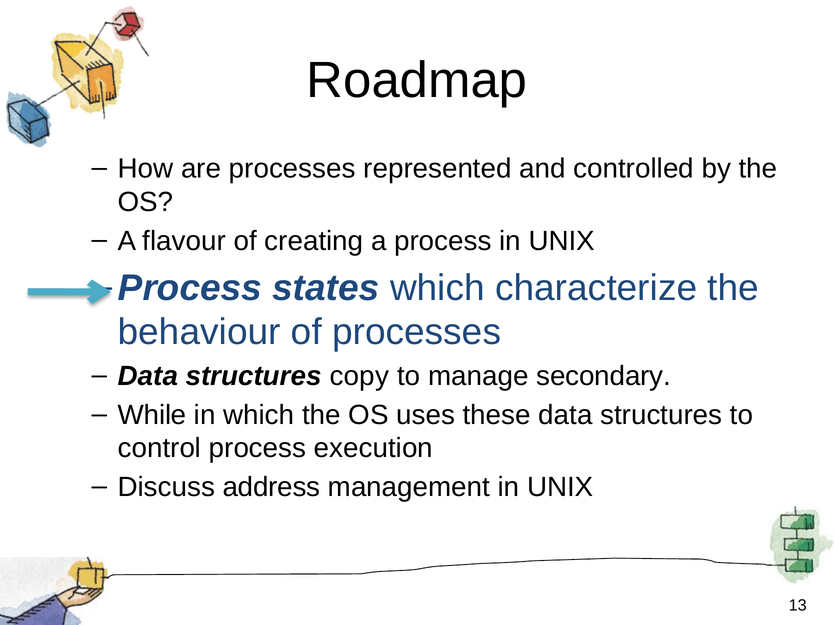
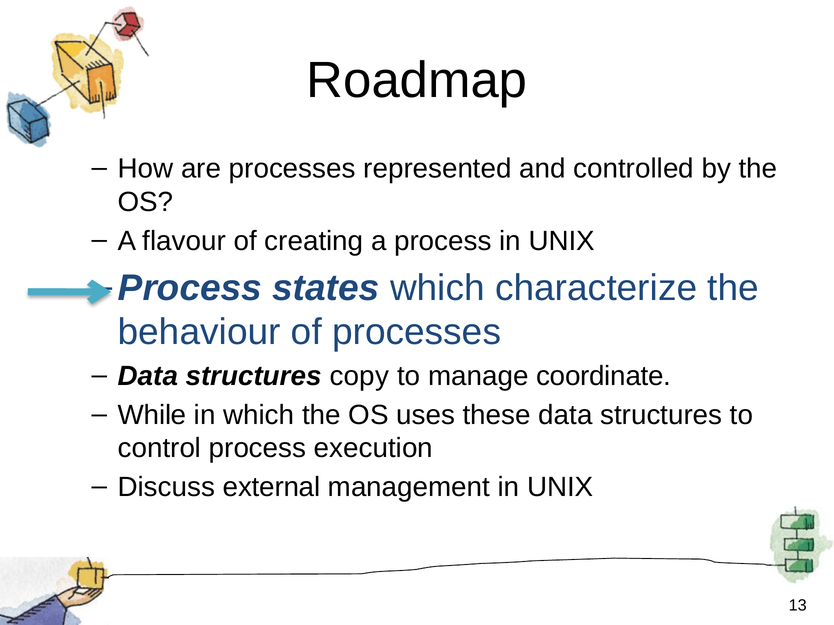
secondary: secondary -> coordinate (604, 376)
address: address -> external (272, 488)
